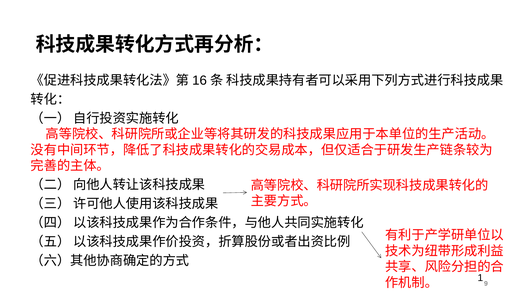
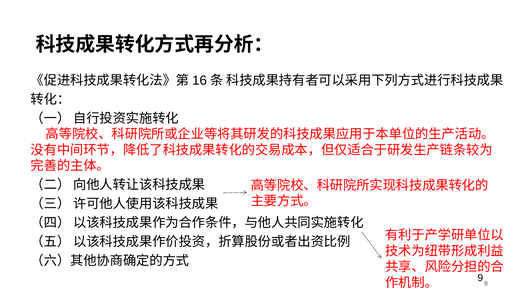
1: 1 -> 9 (480, 278)
